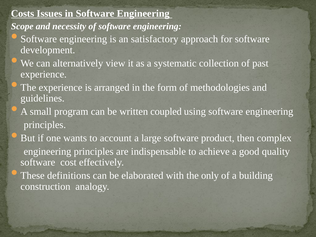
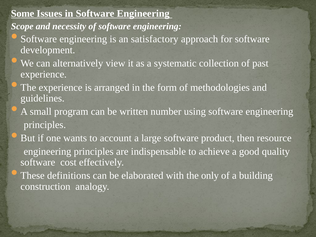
Costs: Costs -> Some (23, 14)
coupled: coupled -> number (166, 112)
complex: complex -> resource (274, 138)
